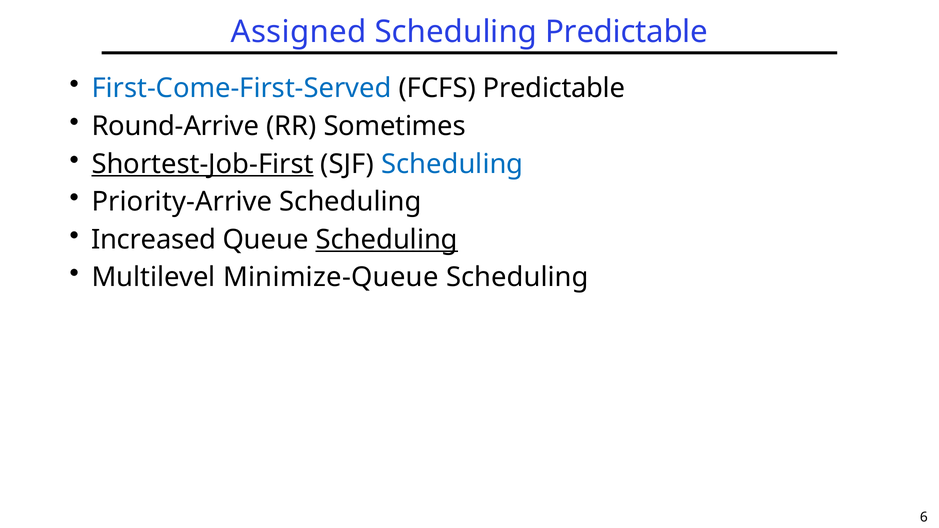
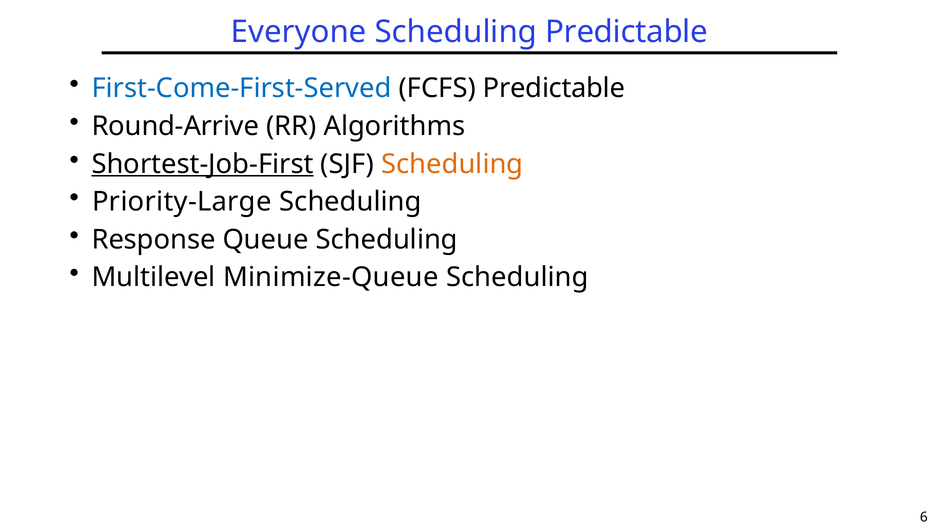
Assigned: Assigned -> Everyone (299, 32)
Sometimes: Sometimes -> Algorithms (395, 126)
Scheduling colour: blue -> orange (452, 164)
Priority-Arrive: Priority-Arrive -> Priority-Large (182, 202)
Increased: Increased -> Response (154, 240)
Scheduling underline: present -> none (387, 240)
